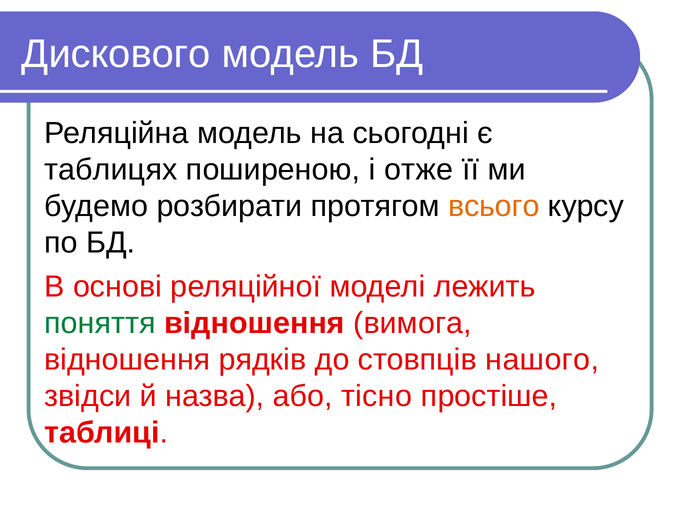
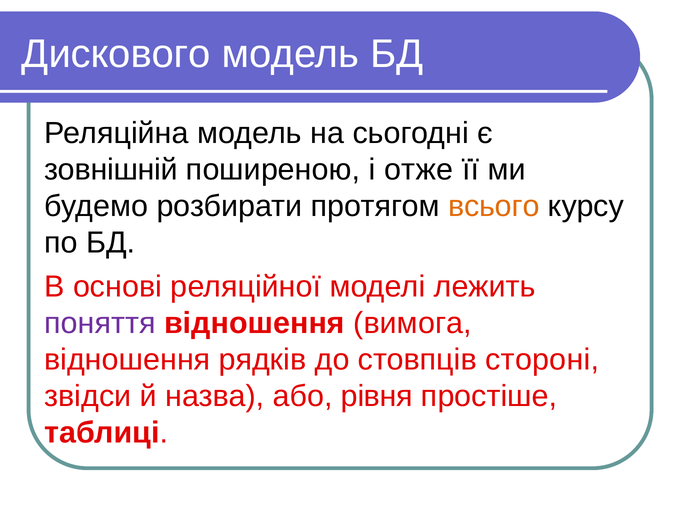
таблицях: таблицях -> зовнішній (111, 170)
поняття colour: green -> purple (100, 323)
нашого: нашого -> стороні (542, 360)
тісно: тісно -> рівня (377, 397)
